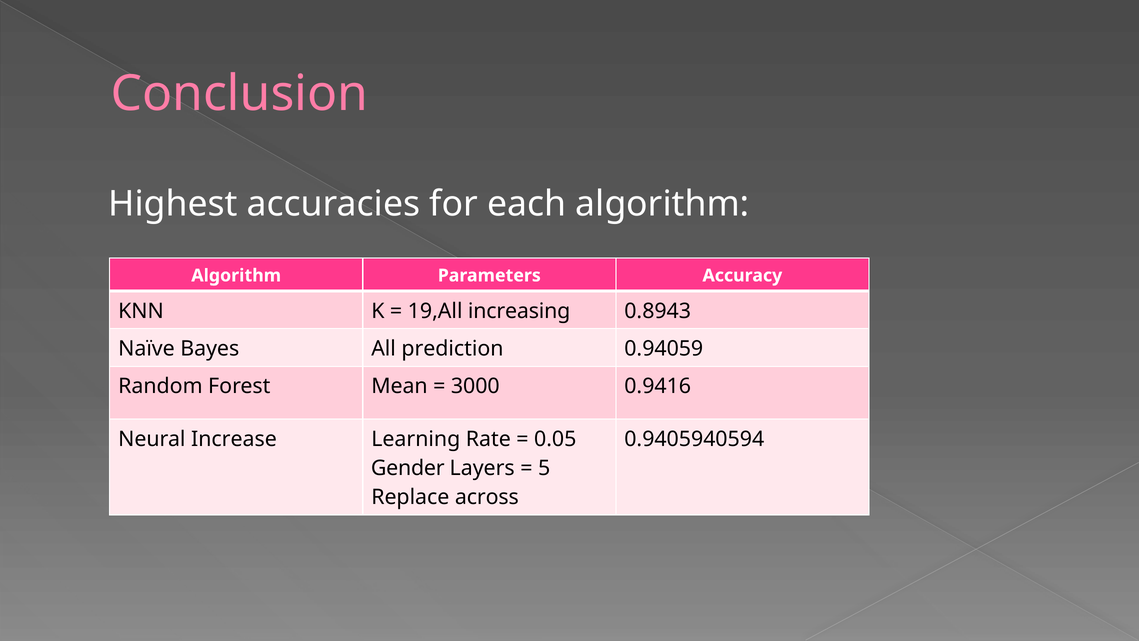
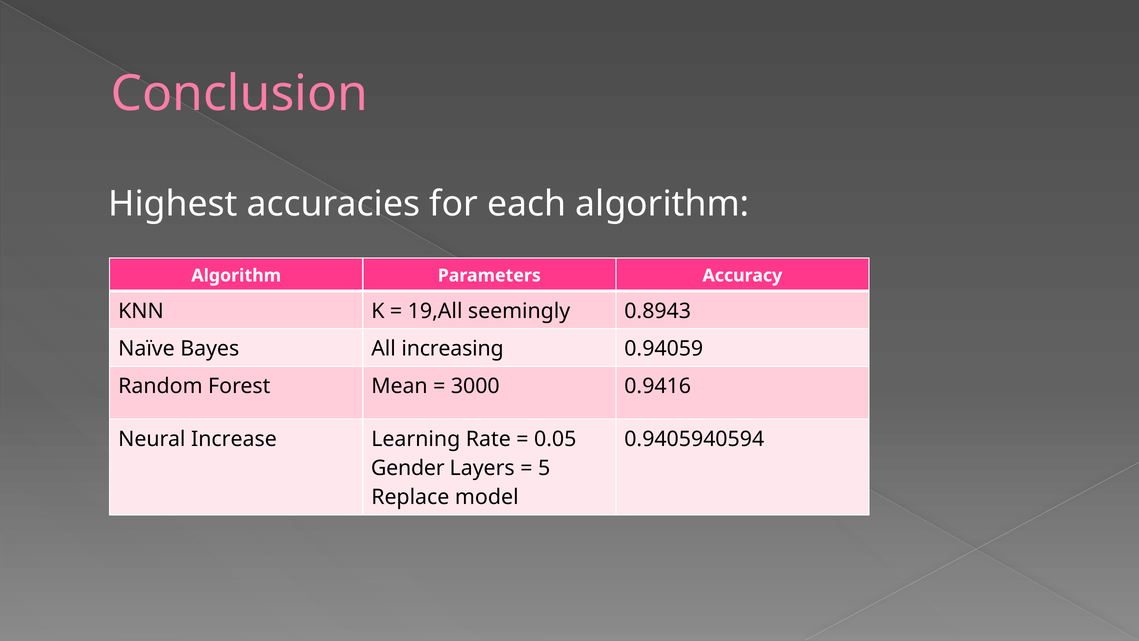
increasing: increasing -> seemingly (519, 311)
prediction: prediction -> increasing (453, 348)
across: across -> model (487, 497)
